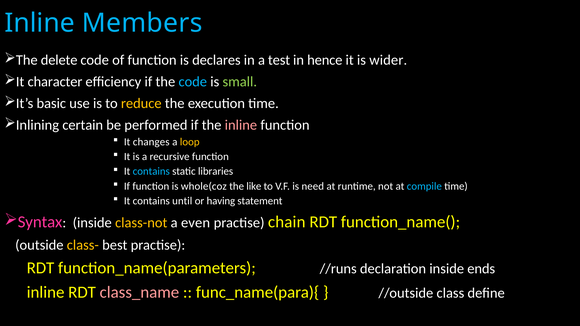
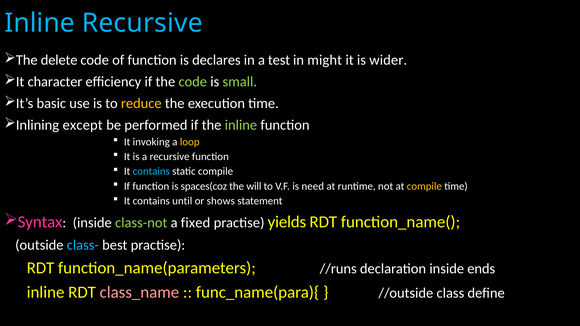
Inline Members: Members -> Recursive (142, 23)
hence: hence -> might (325, 60)
code colour: light blue -> light green (193, 82)
certain: certain -> except (83, 125)
inline colour: pink -> light green (241, 125)
changes: changes -> invoking (151, 142)
static libraries: libraries -> compile (216, 172)
whole(coz: whole(coz -> spaces(coz (204, 186)
like: like -> will (254, 186)
compile colour: light blue -> yellow (424, 186)
having: having -> shows (221, 201)
class-not colour: yellow -> light green (141, 223)
even: even -> fixed (196, 223)
chain: chain -> yields (287, 222)
class- colour: yellow -> light blue (83, 245)
